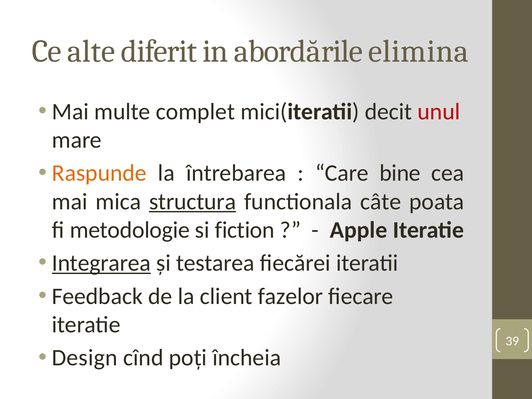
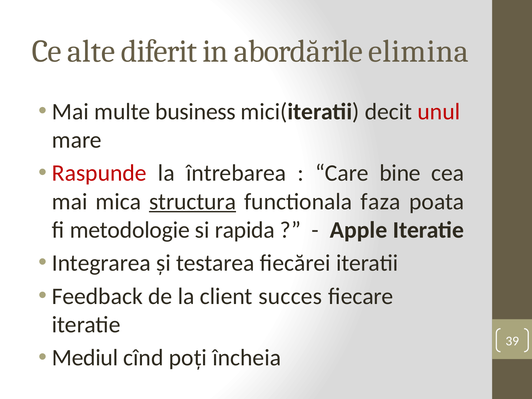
complet: complet -> business (196, 112)
Raspunde colour: orange -> red (99, 173)
câte: câte -> faza (381, 202)
fiction: fiction -> rapida (245, 230)
Integrarea underline: present -> none (101, 263)
fazelor: fazelor -> succes (290, 296)
Design: Design -> Mediul (85, 358)
